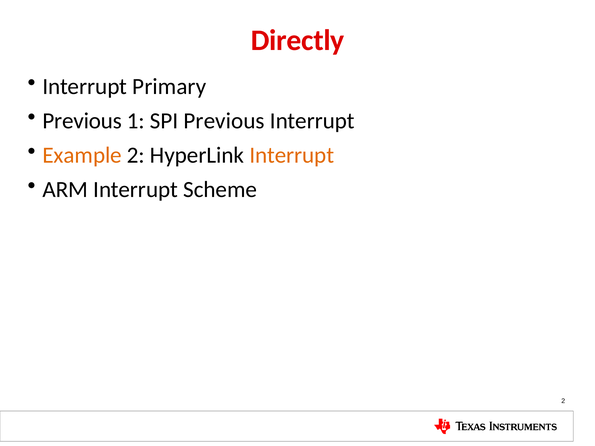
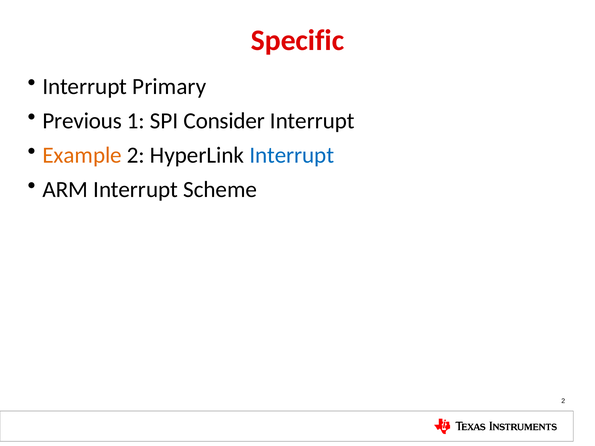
Directly: Directly -> Specific (298, 40)
SPI Previous: Previous -> Consider (224, 121)
Interrupt colour: orange -> blue (292, 155)
